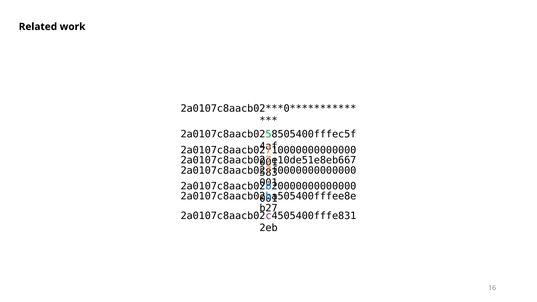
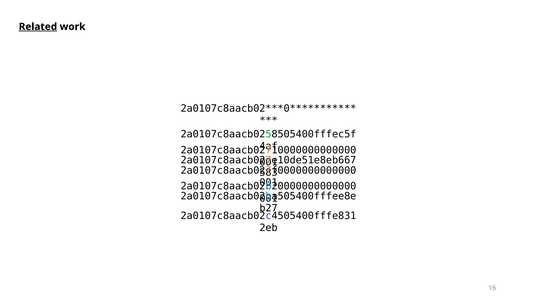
Related underline: none -> present (38, 27)
